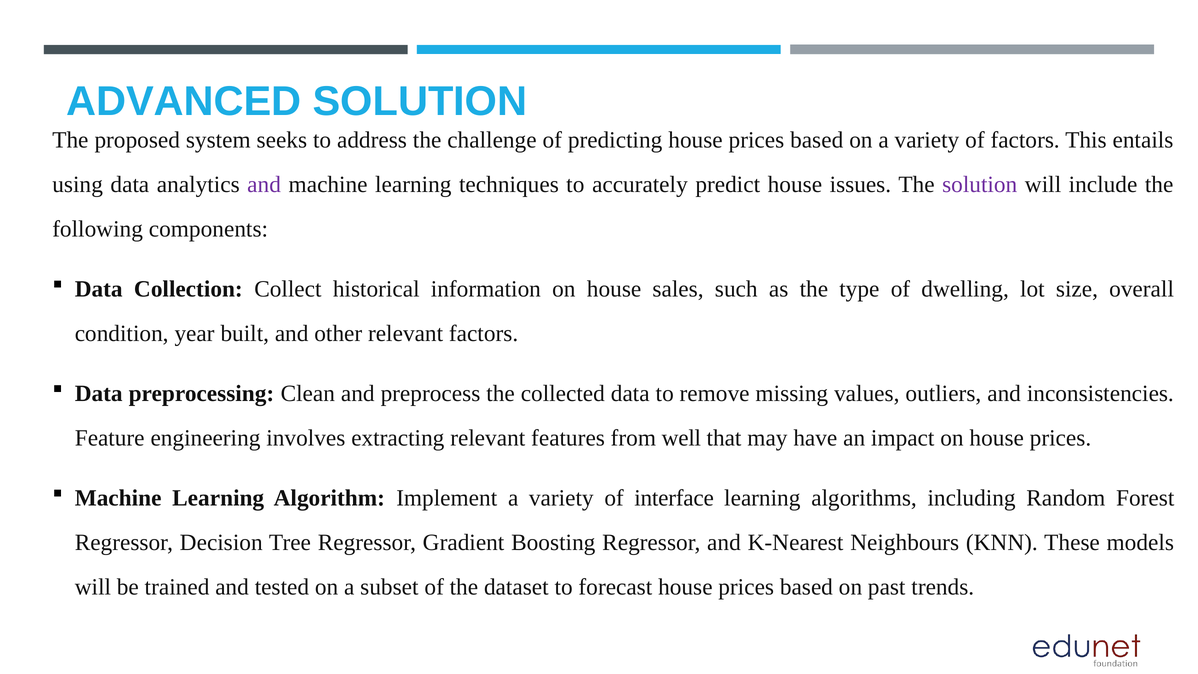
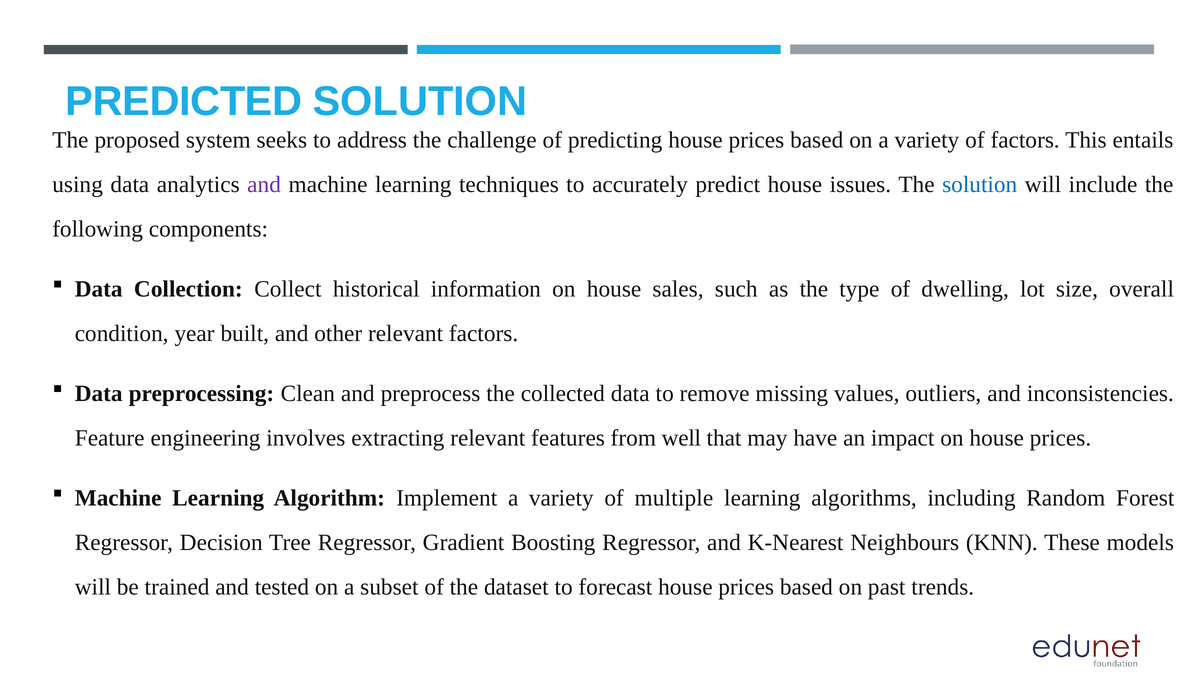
ADVANCED: ADVANCED -> PREDICTED (184, 101)
solution colour: purple -> blue (980, 185)
interface: interface -> multiple (674, 498)
